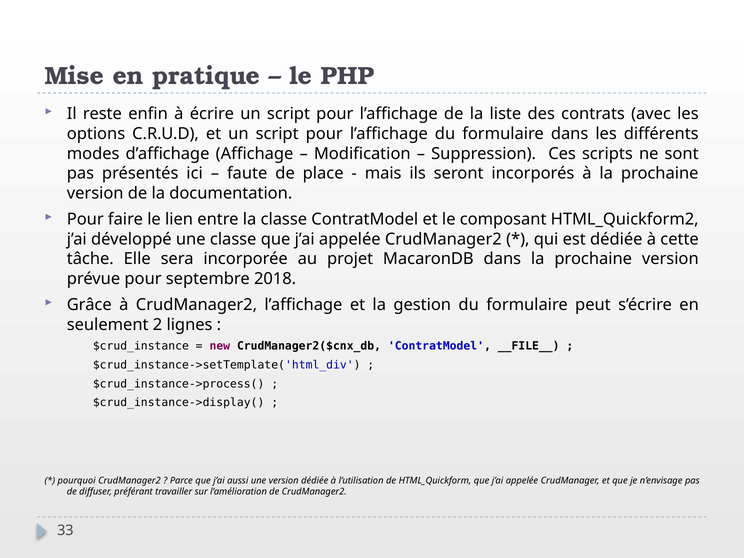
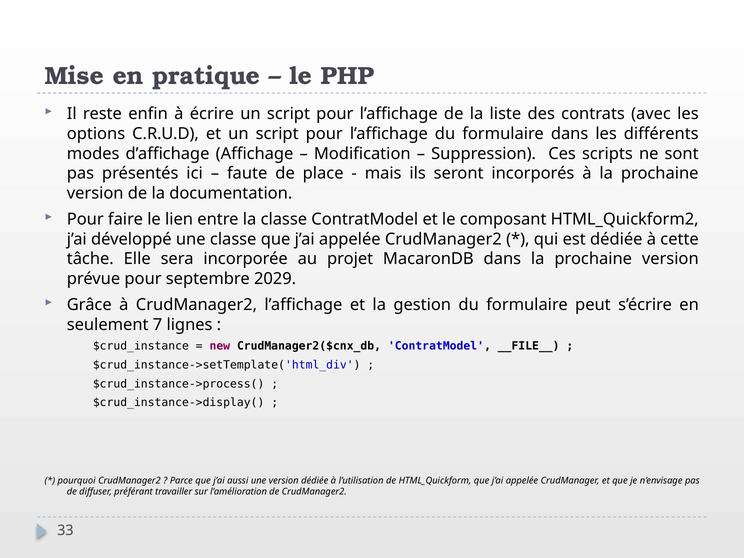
2018: 2018 -> 2029 (275, 279)
2: 2 -> 7 (158, 325)
